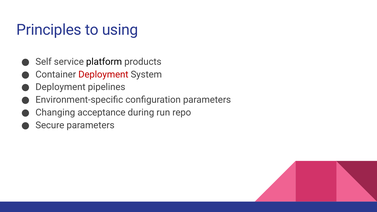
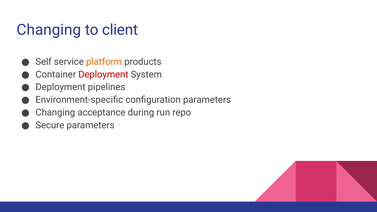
Principles: Principles -> Changing (49, 30)
using: using -> client (120, 30)
platform colour: black -> orange (104, 62)
